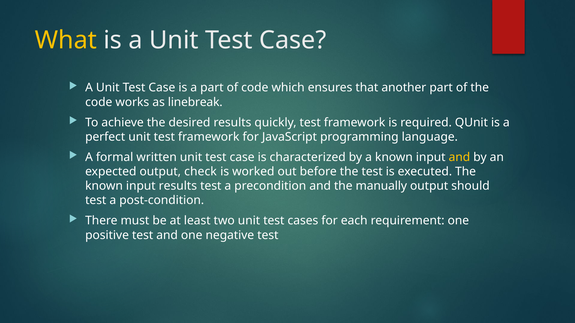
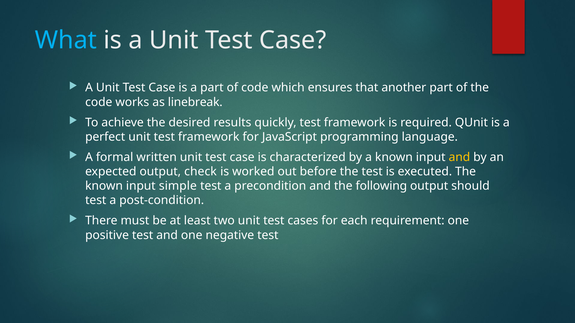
What colour: yellow -> light blue (66, 40)
input results: results -> simple (178, 186)
manually: manually -> following (381, 186)
